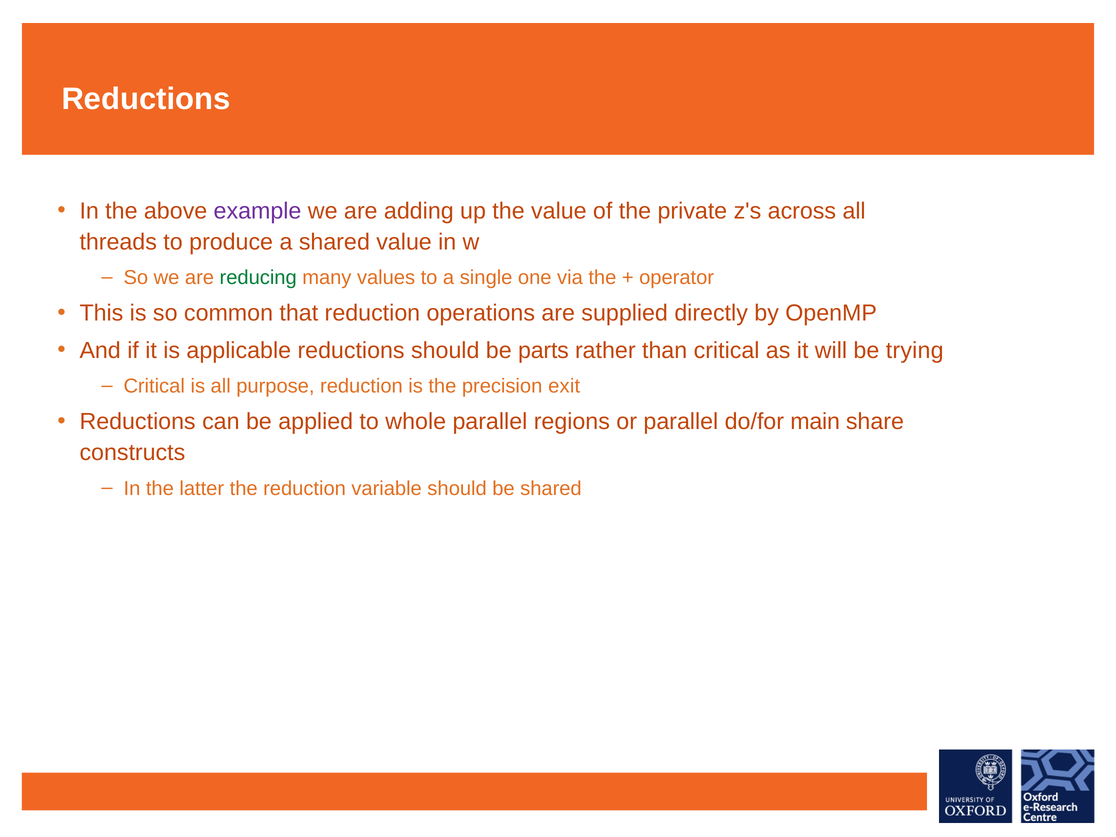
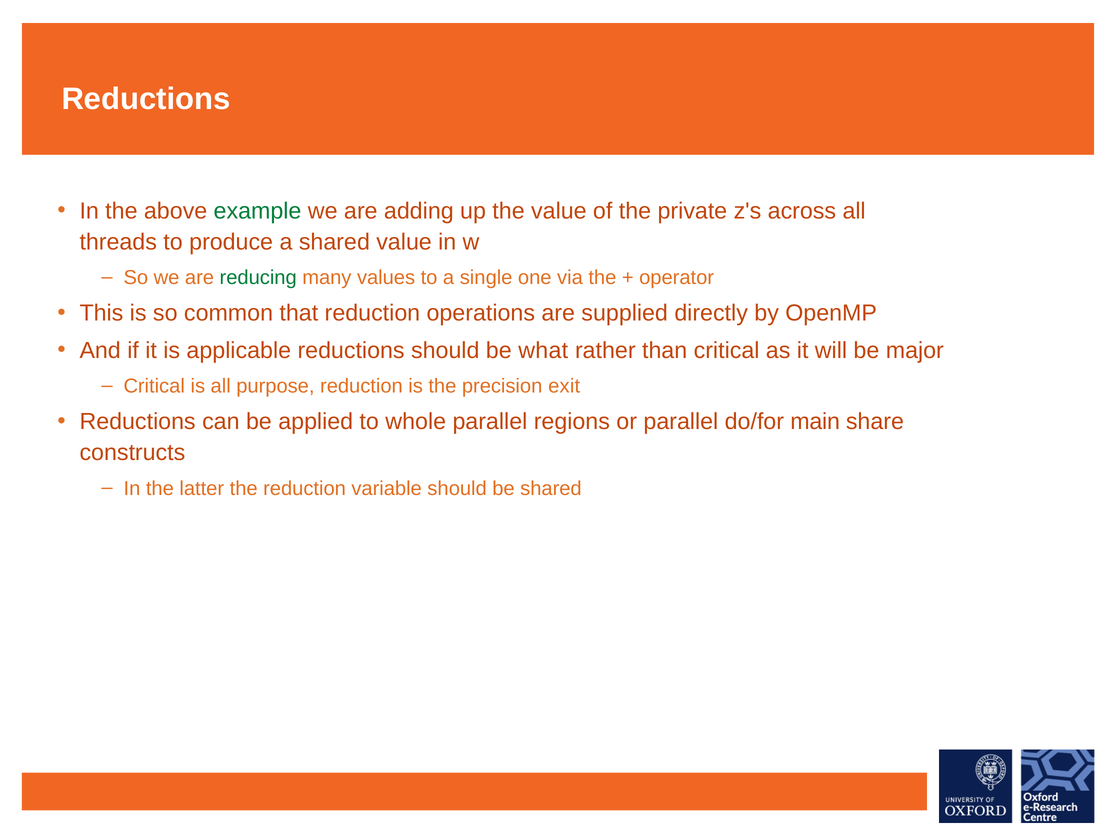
example colour: purple -> green (258, 211)
parts: parts -> what (543, 350)
trying: trying -> major (915, 350)
